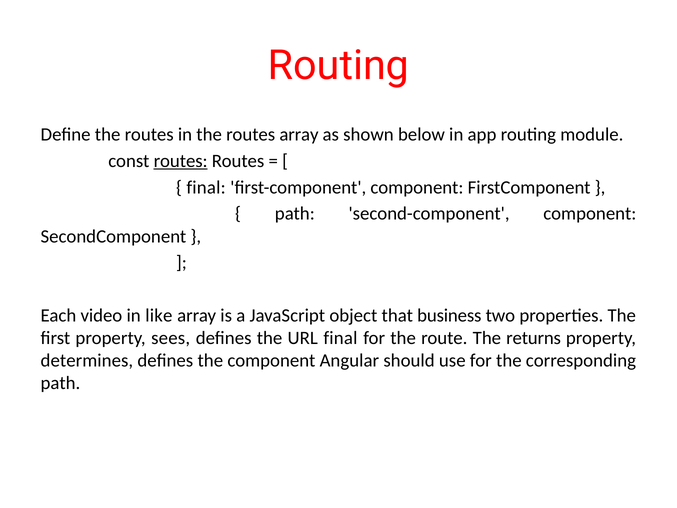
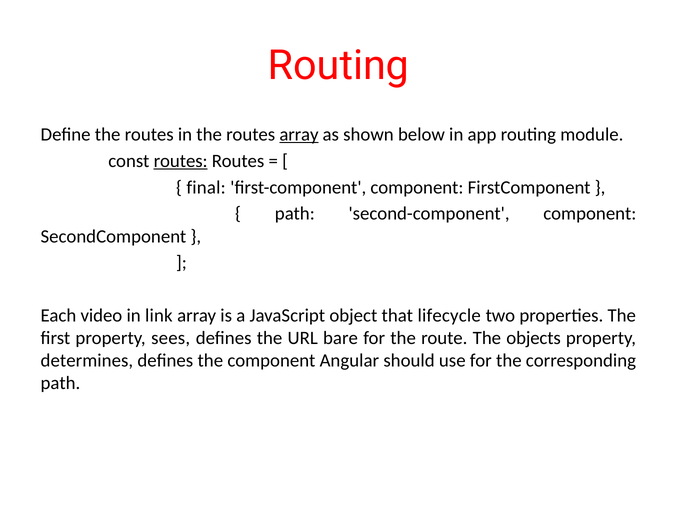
array underline: none -> present (299, 134)
like: like -> link (159, 315)
business: business -> lifecycle (449, 315)
URL final: final -> bare (341, 338)
returns: returns -> objects (534, 338)
